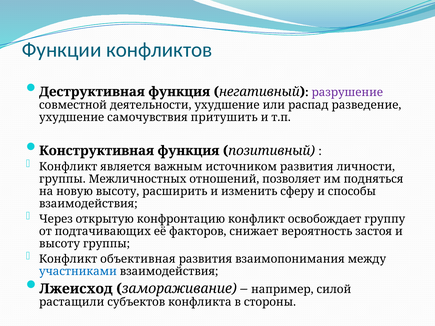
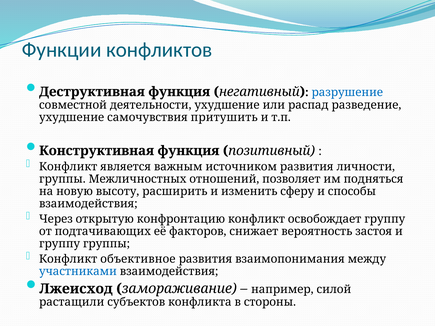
разрушение colour: purple -> blue (347, 92)
высоту: высоту -> группу (60, 244)
объективная: объективная -> объективное (138, 259)
